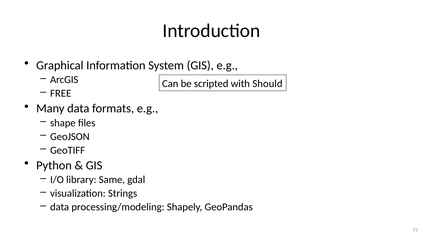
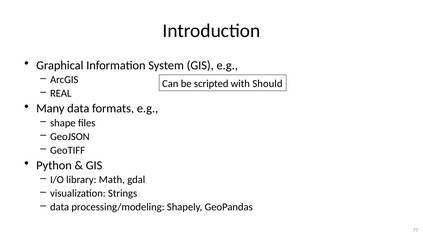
FREE: FREE -> REAL (61, 93)
Same: Same -> Math (112, 180)
